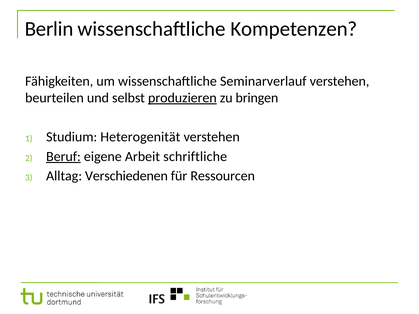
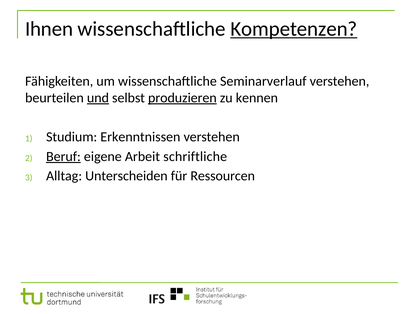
Berlin: Berlin -> Ihnen (49, 29)
Kompetenzen underline: none -> present (294, 29)
und underline: none -> present (98, 98)
bringen: bringen -> kennen (257, 98)
Heterogenität: Heterogenität -> Erkenntnissen (140, 137)
Verschiedenen: Verschiedenen -> Unterscheiden (126, 176)
